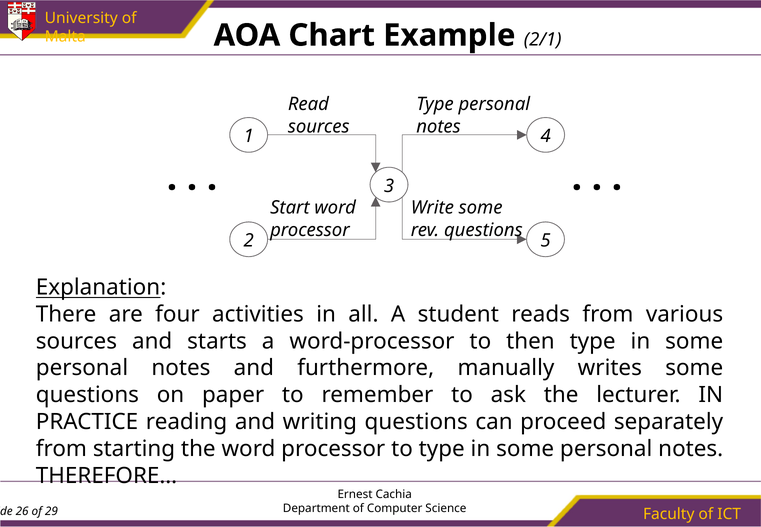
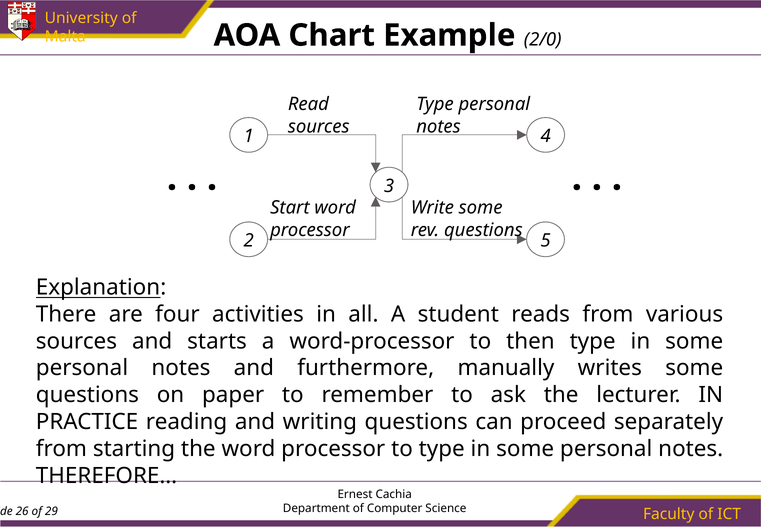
2/1: 2/1 -> 2/0 (543, 40)
